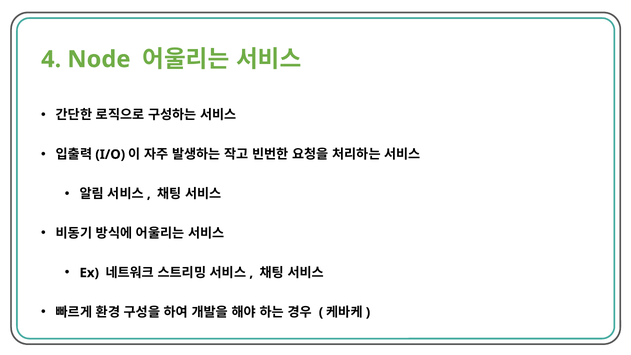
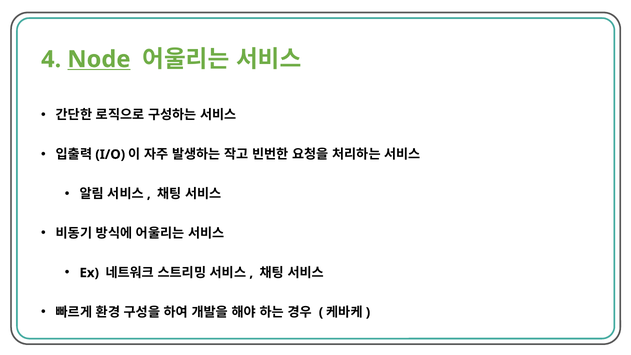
Node underline: none -> present (99, 59)
